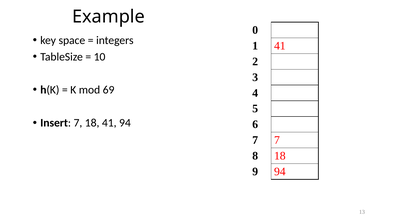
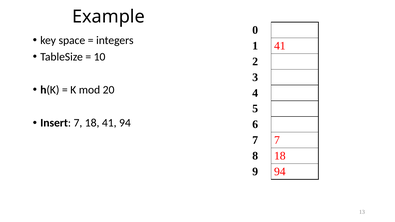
69: 69 -> 20 (109, 90)
